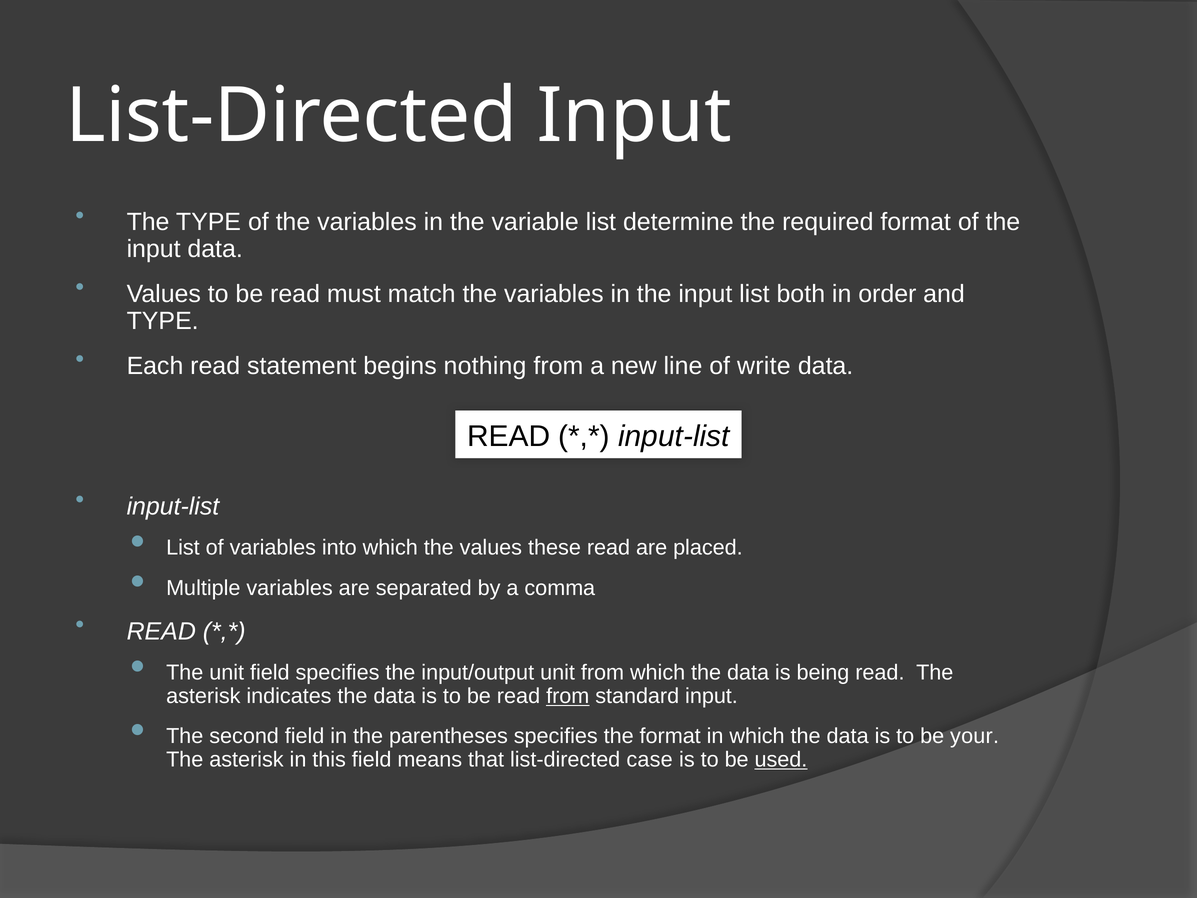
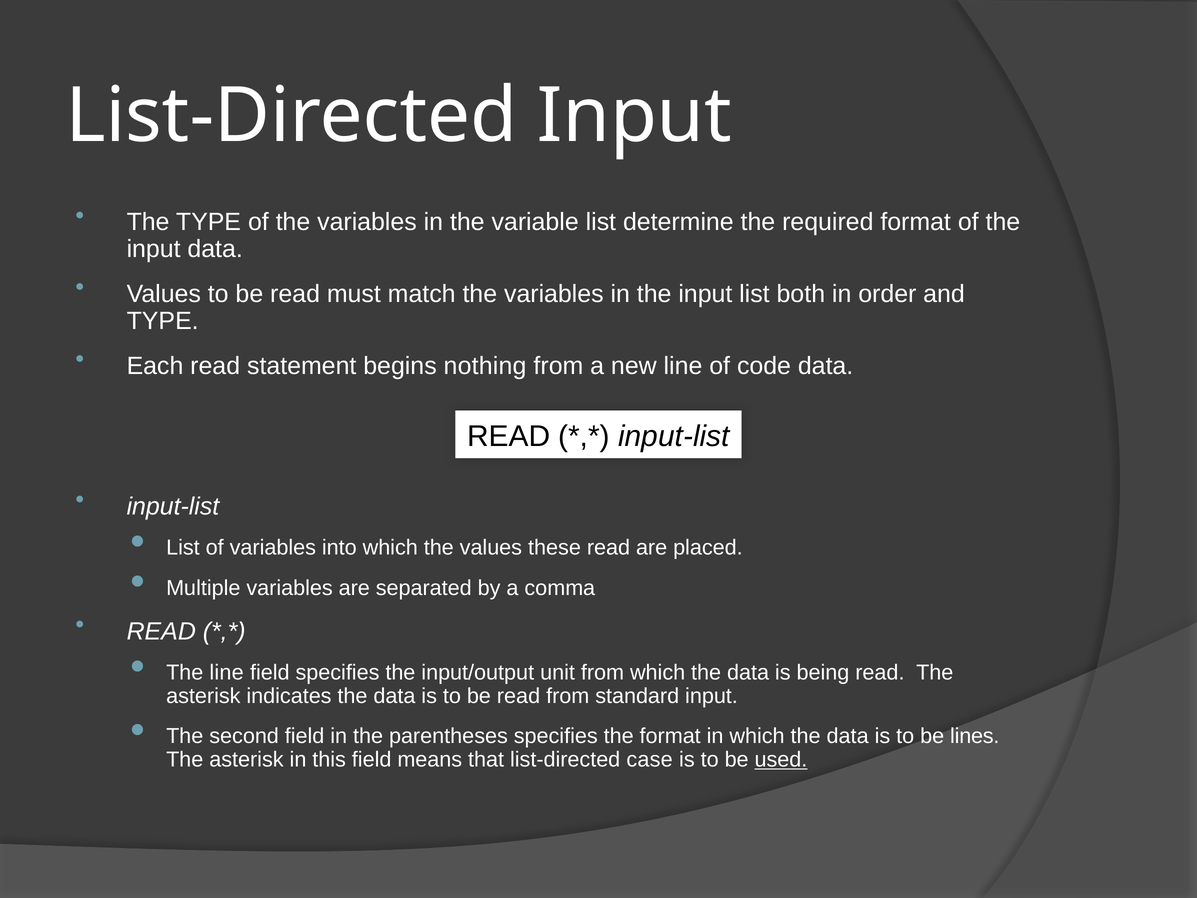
write: write -> code (764, 366)
The unit: unit -> line (227, 673)
from underline: present -> none (568, 696)
your: your -> lines (975, 736)
